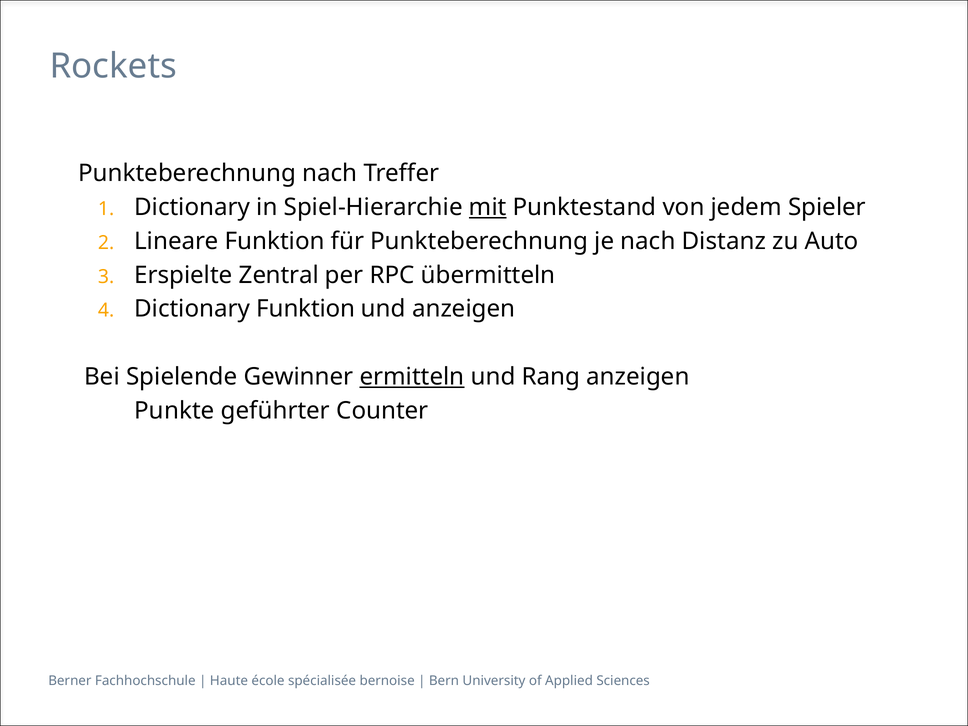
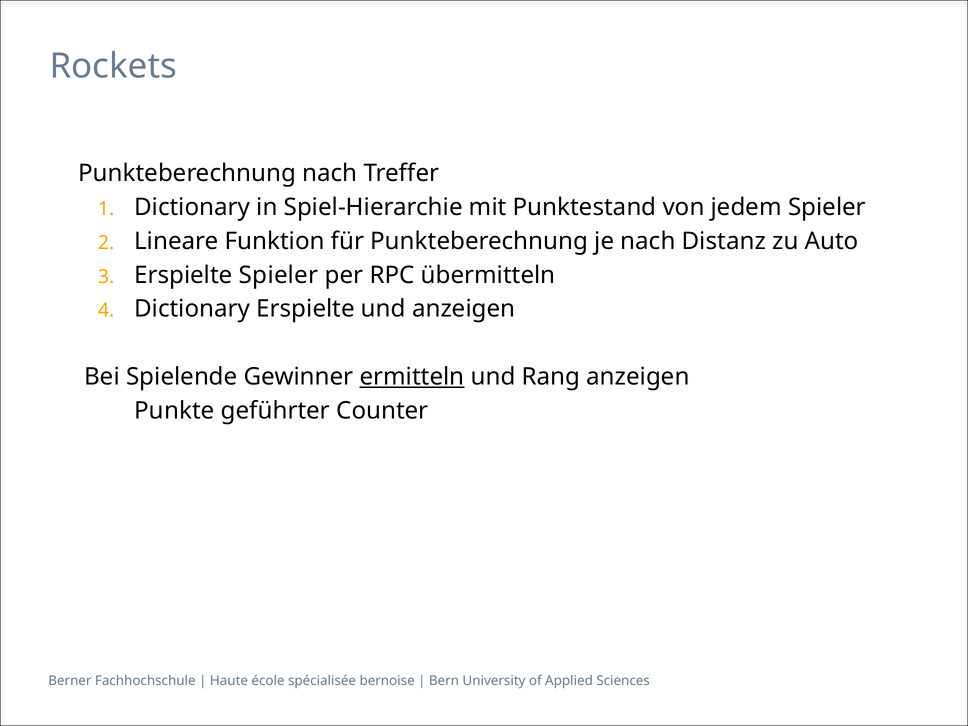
mit underline: present -> none (488, 207)
Erspielte Zentral: Zentral -> Spieler (279, 275)
Dictionary Funktion: Funktion -> Erspielte (306, 309)
